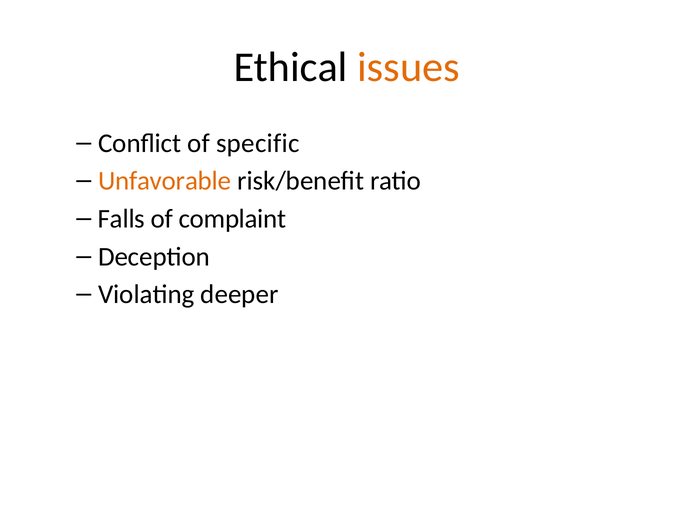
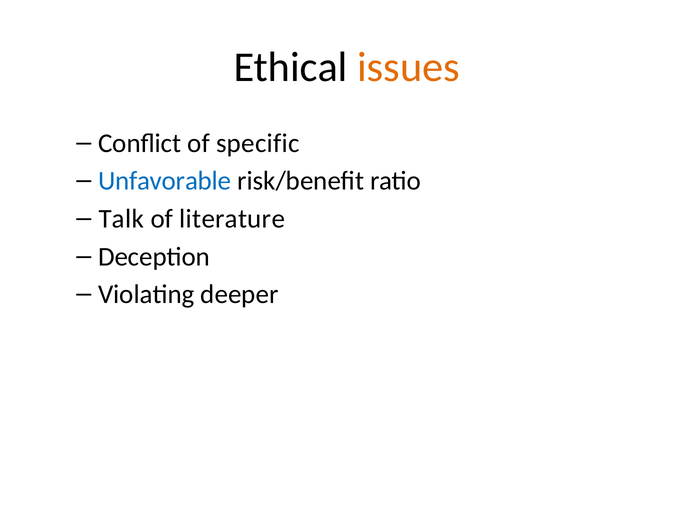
Unfavorable colour: orange -> blue (165, 181)
Falls: Falls -> Talk (121, 219)
complaint: complaint -> literature (232, 219)
